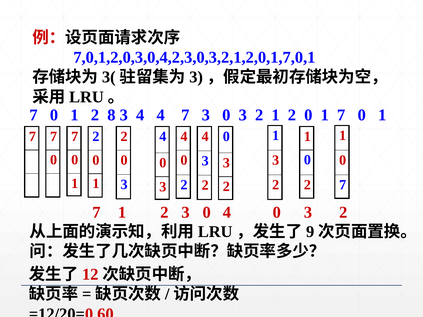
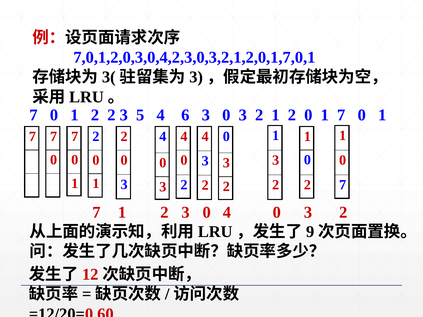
2 8: 8 -> 2 (111, 115)
4: 4 -> 5 (140, 115)
4 7: 7 -> 6 (185, 115)
